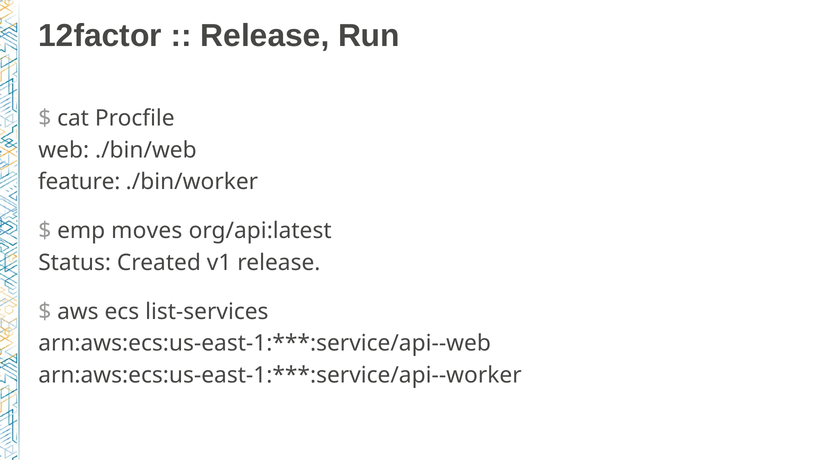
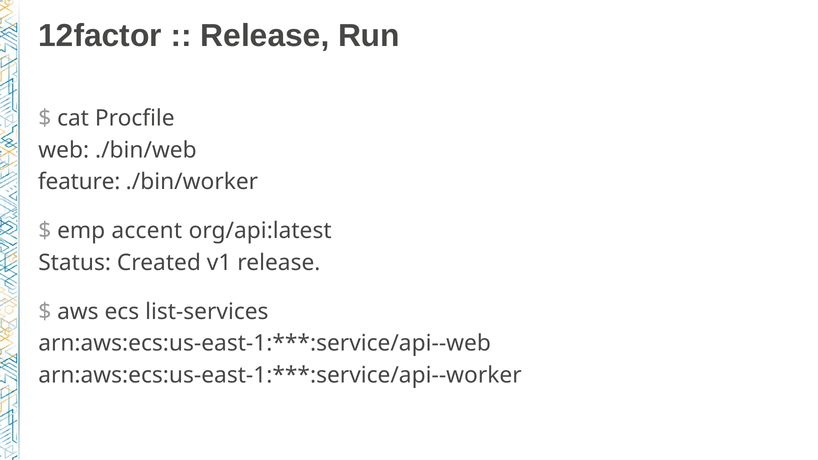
moves: moves -> accent (147, 231)
